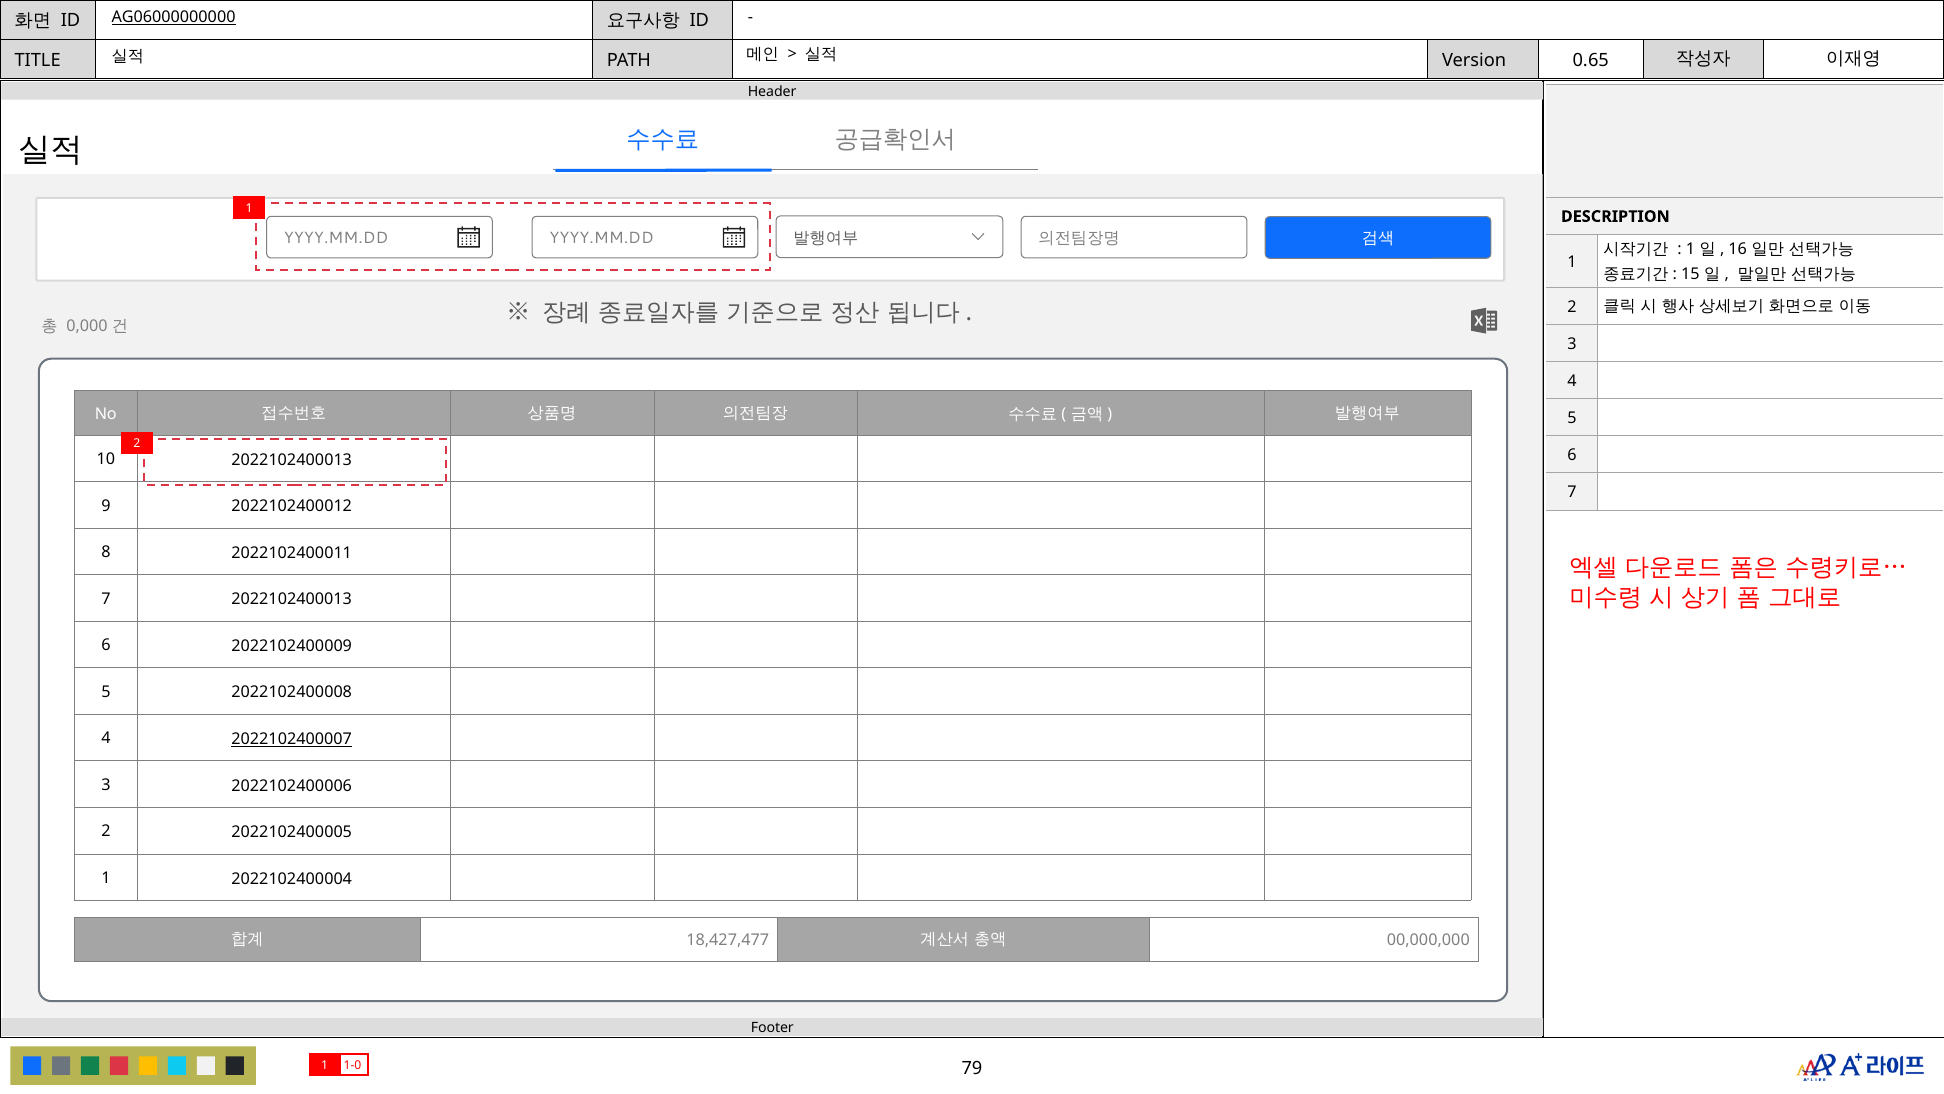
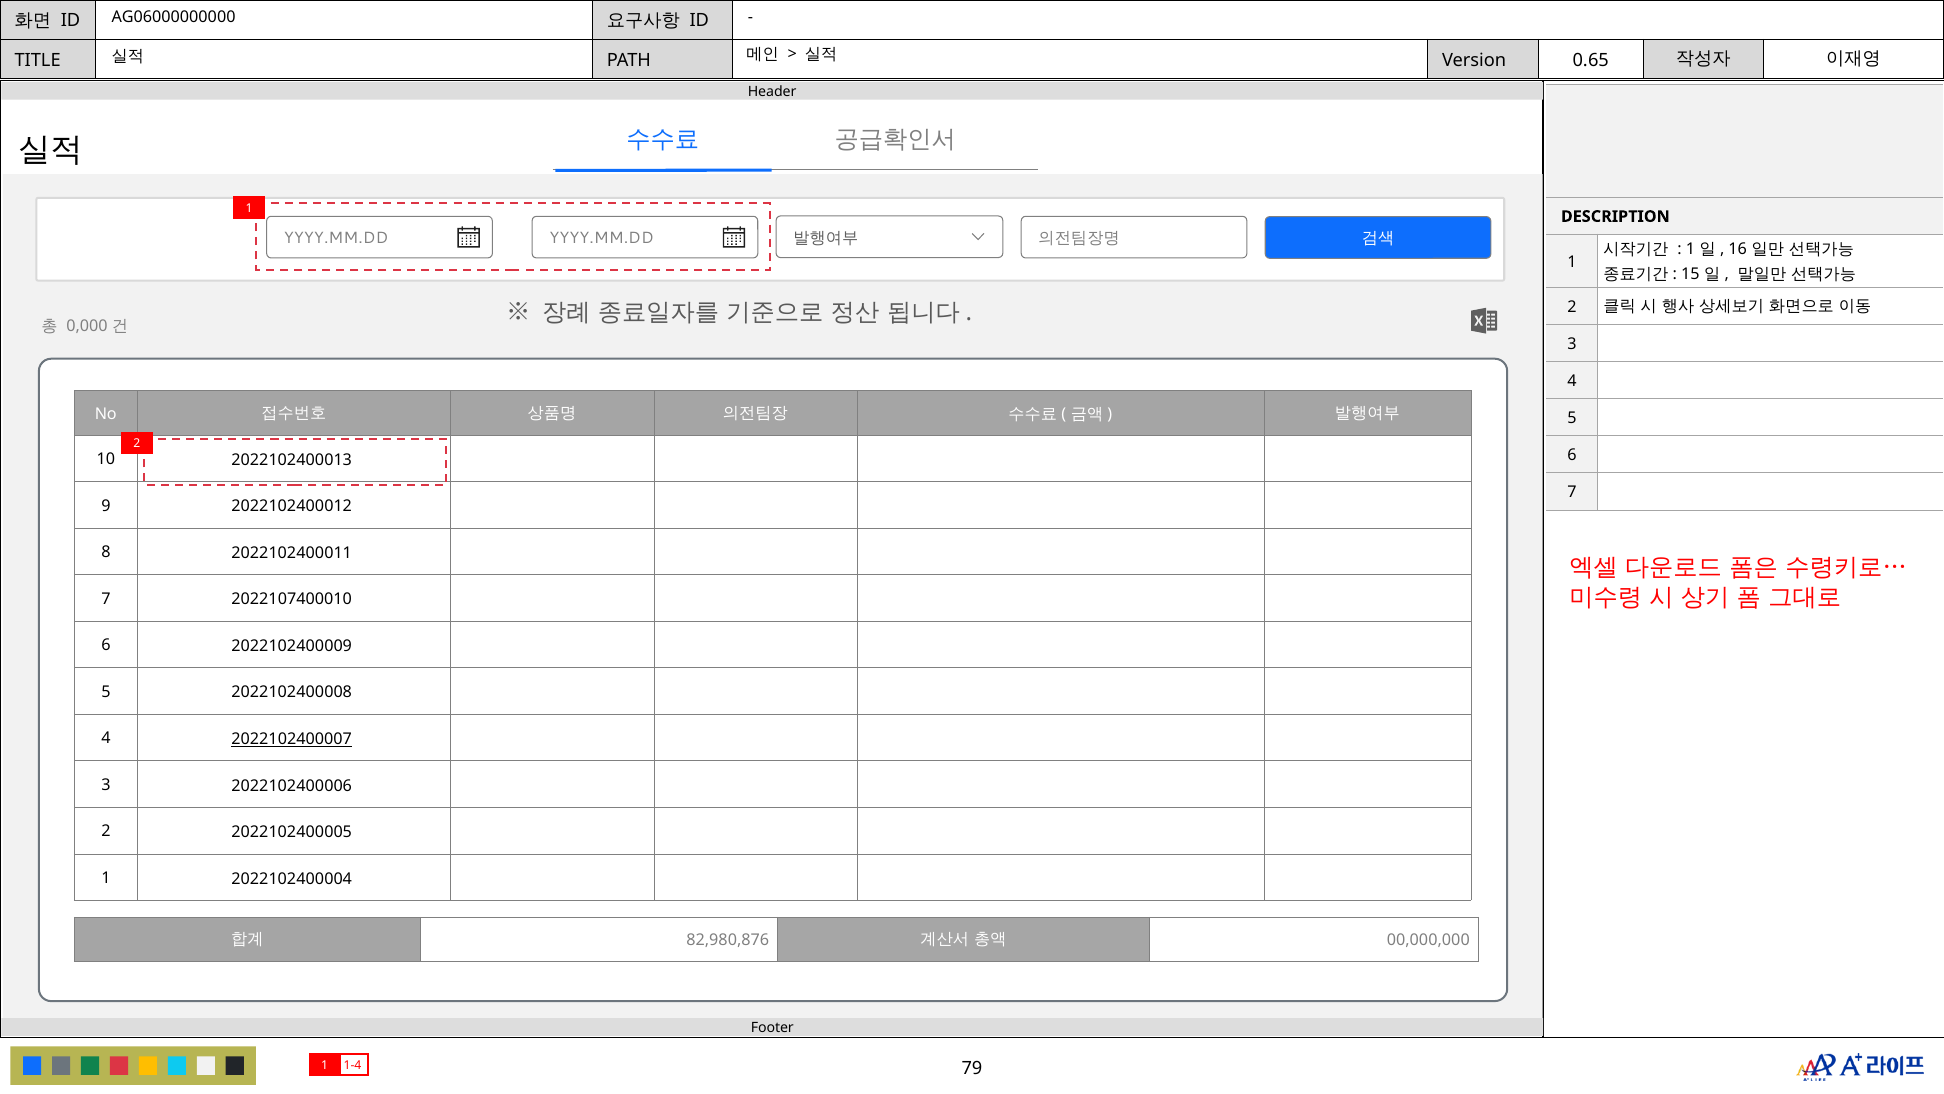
AG06000000000 underline: present -> none (174, 17)
7 2022102400013: 2022102400013 -> 2022107400010 (292, 599)
18,427,477: 18,427,477 -> 82,980,876 (728, 940)
1-0: 1-0 -> 1-4 (352, 1065)
